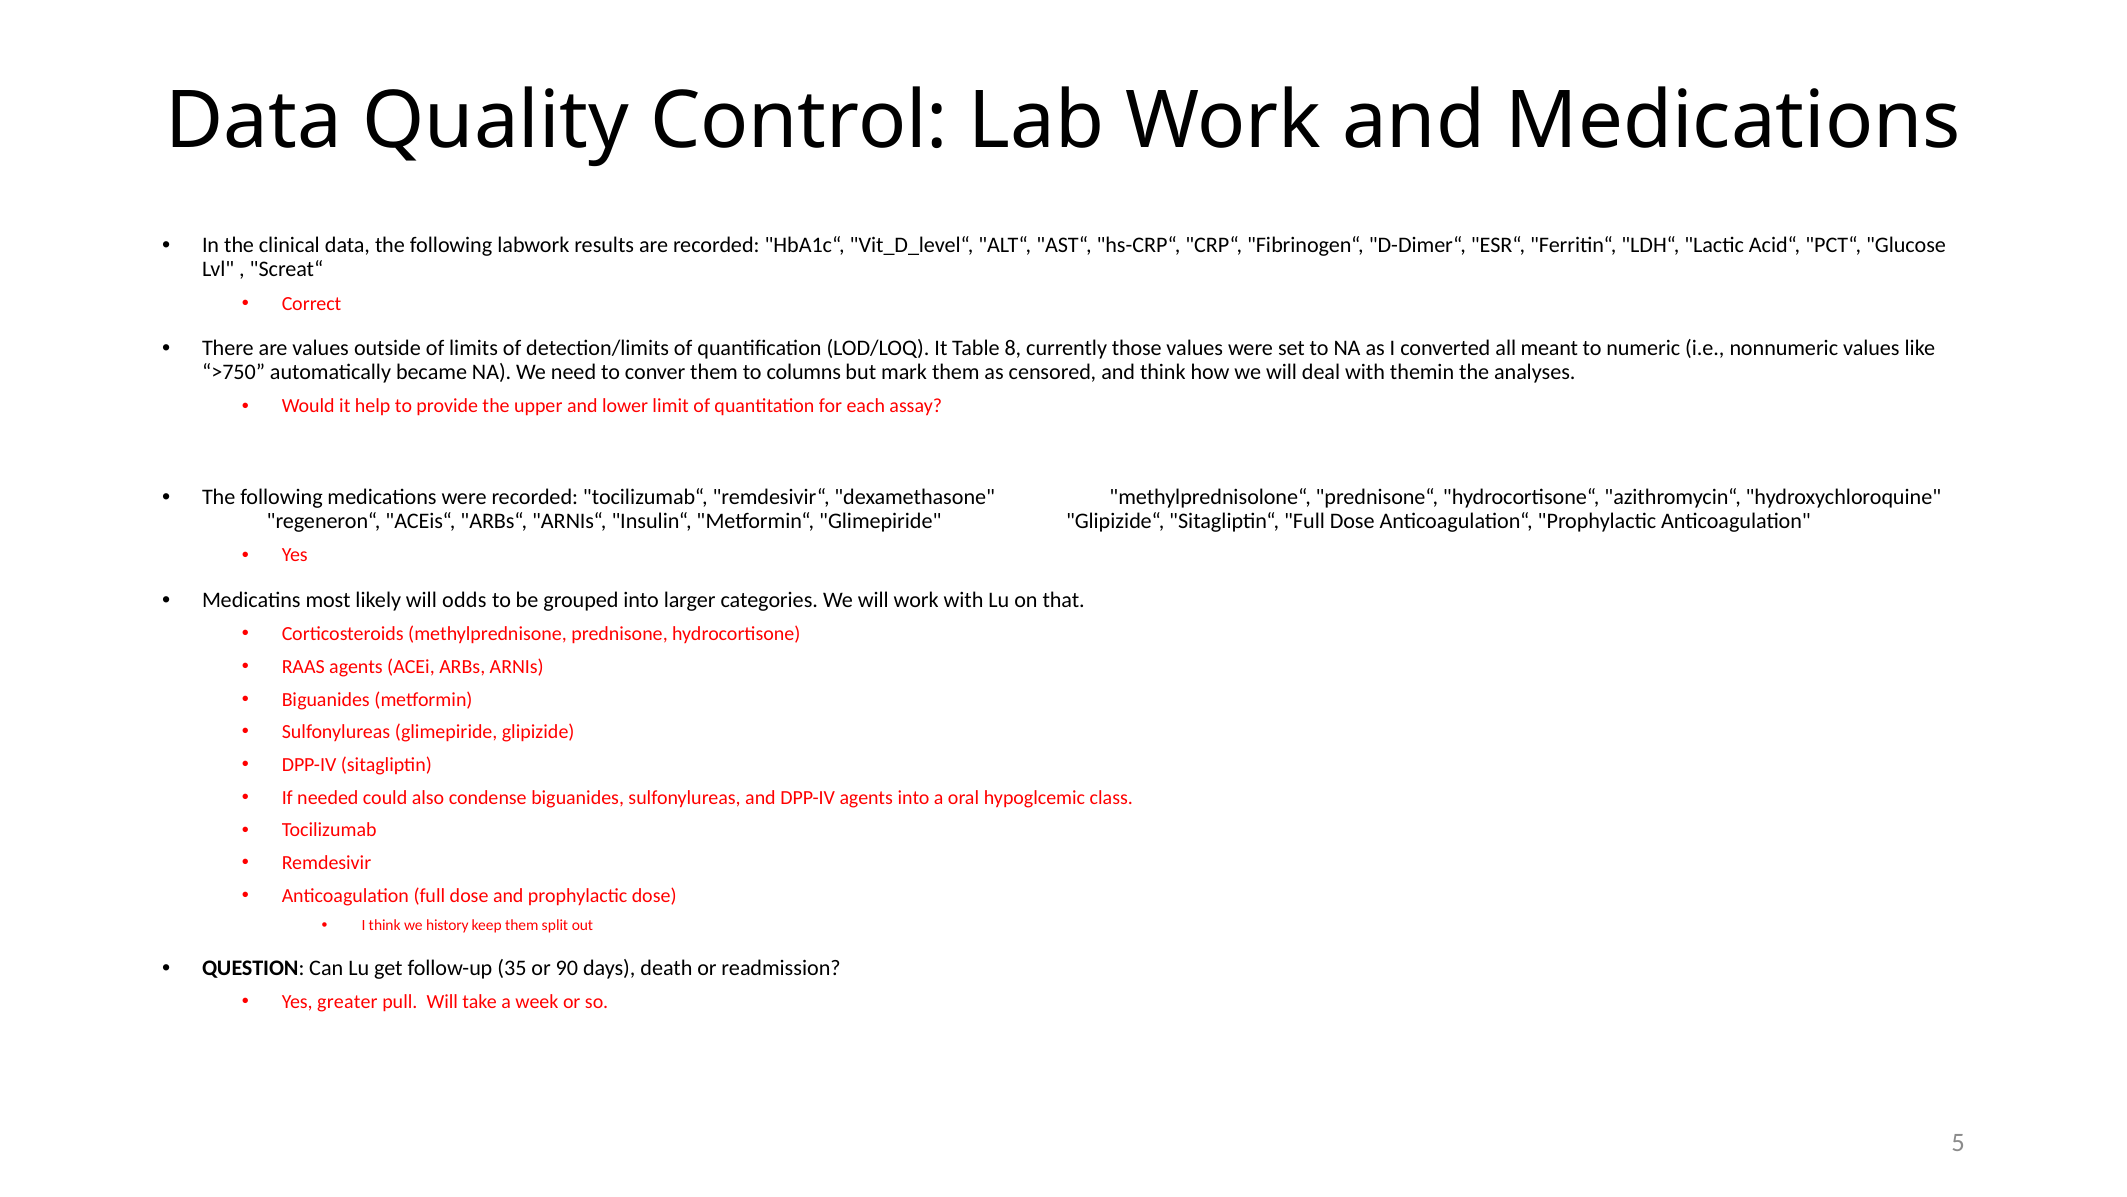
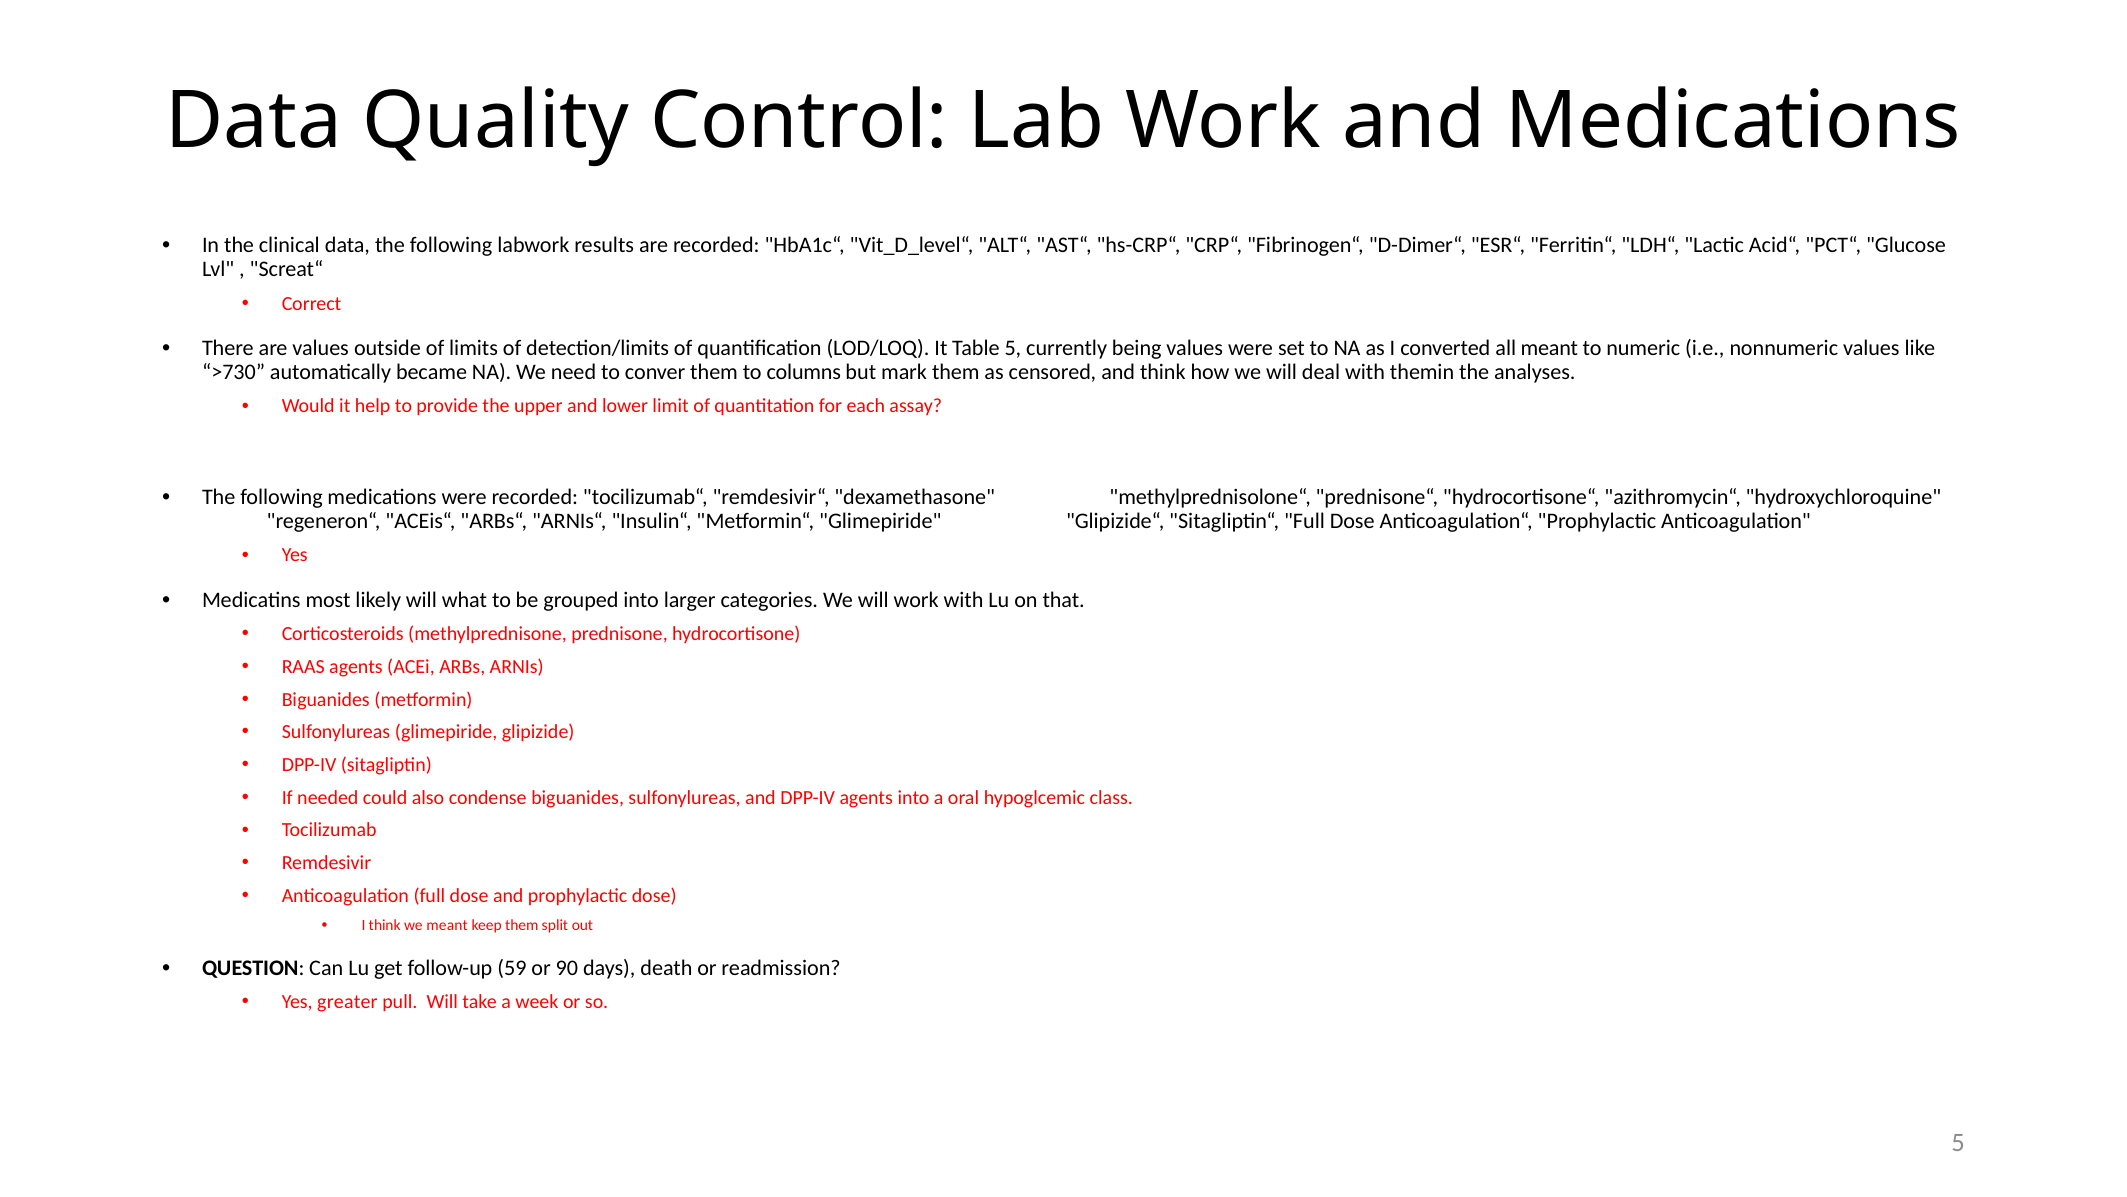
Table 8: 8 -> 5 (1013, 348)
those: those -> being (1137, 348)
>750: >750 -> >730 (234, 372)
odds: odds -> what (464, 600)
we history: history -> meant (447, 925)
35: 35 -> 59 (512, 968)
